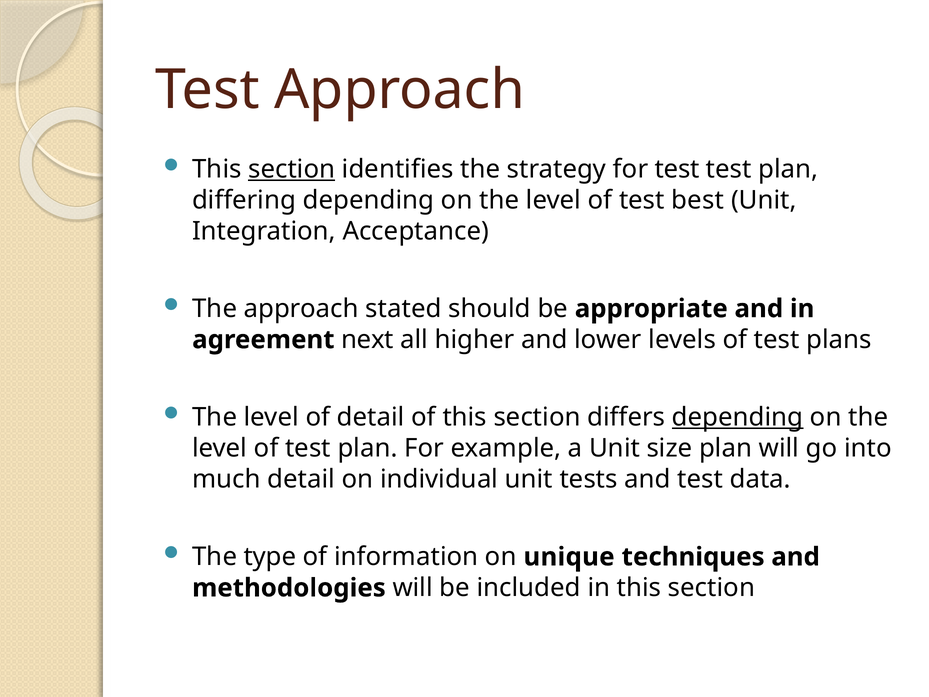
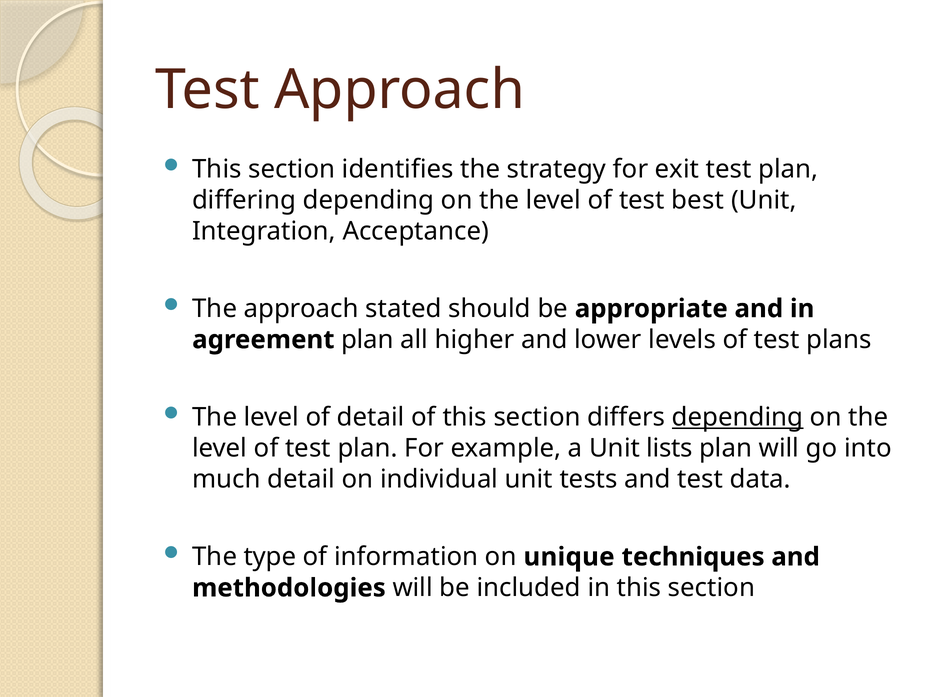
section underline: present -> none (292, 169)
for test: test -> exit (677, 169)
agreement next: next -> plan (367, 340)
size: size -> lists (670, 448)
